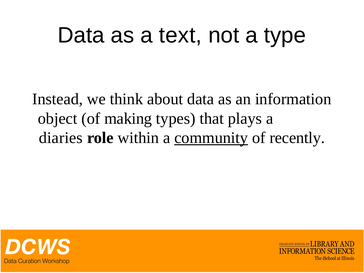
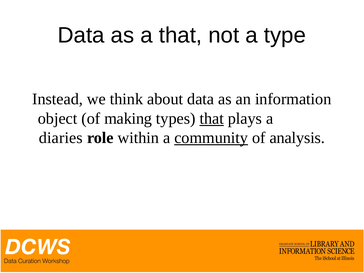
a text: text -> that (181, 35)
that underline: none -> present (212, 118)
recently: recently -> analysis (297, 138)
